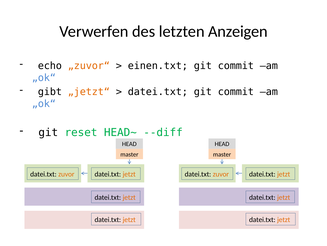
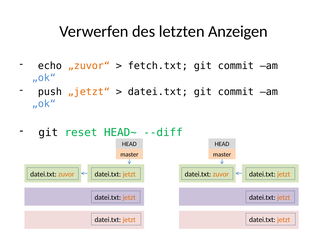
einen.txt: einen.txt -> fetch.txt (158, 66)
gibt: gibt -> push (50, 91)
